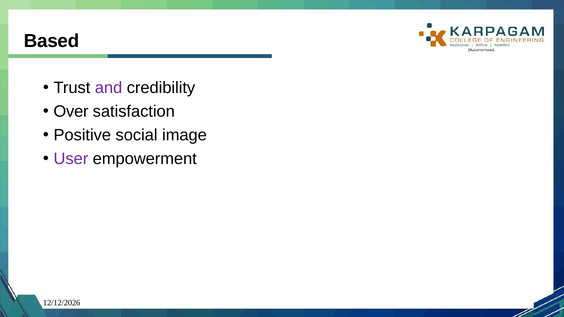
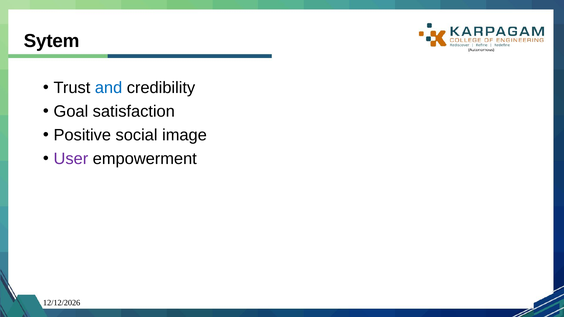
Based: Based -> Sytem (52, 41)
and colour: purple -> blue (109, 88)
Over: Over -> Goal (71, 111)
